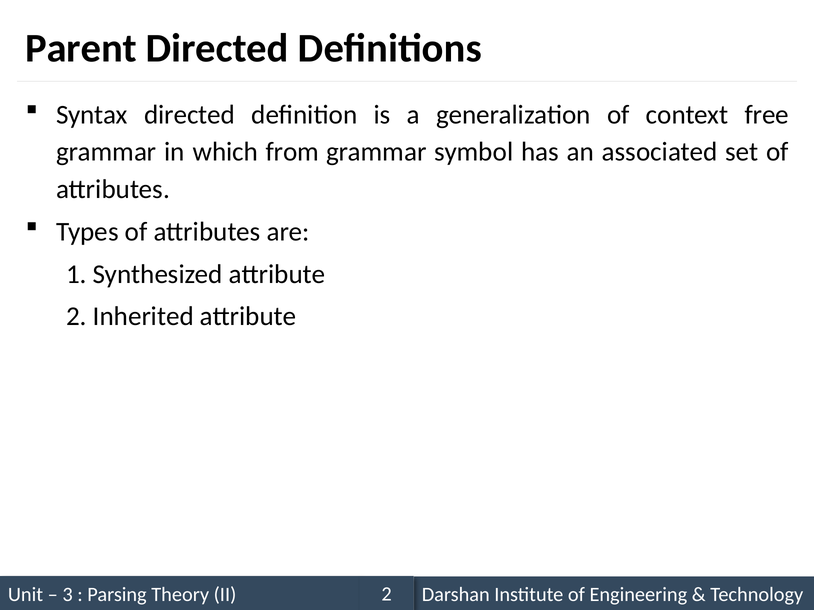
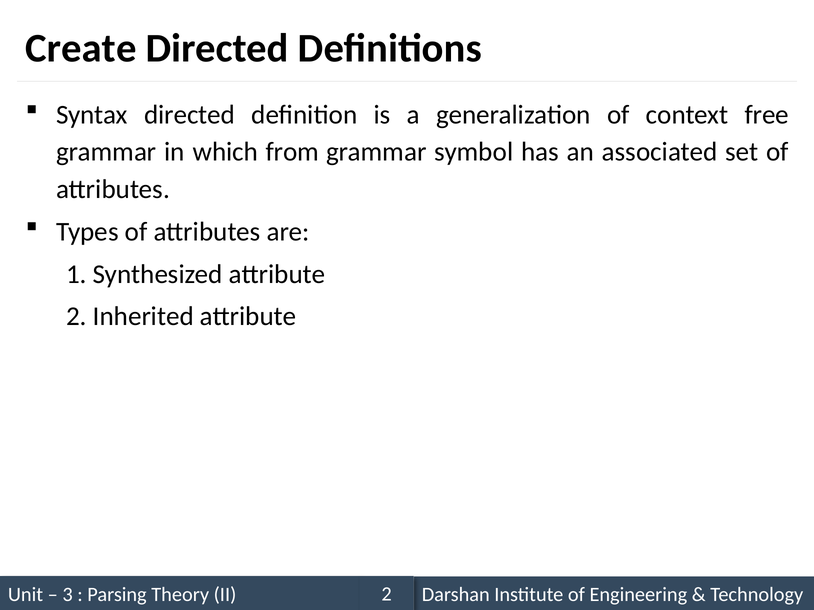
Parent: Parent -> Create (81, 48)
